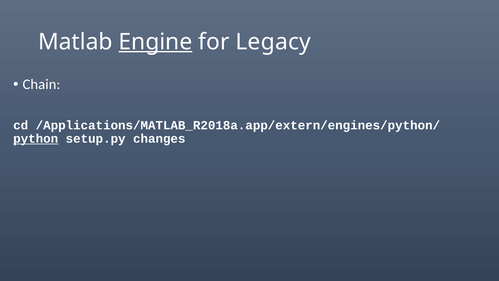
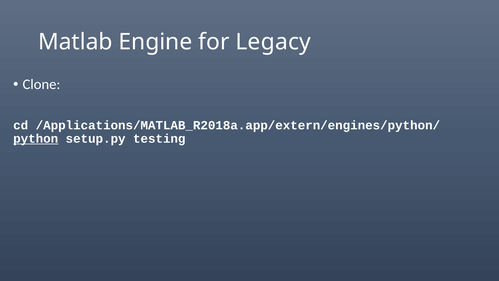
Engine underline: present -> none (155, 42)
Chain: Chain -> Clone (41, 84)
changes: changes -> testing (159, 139)
